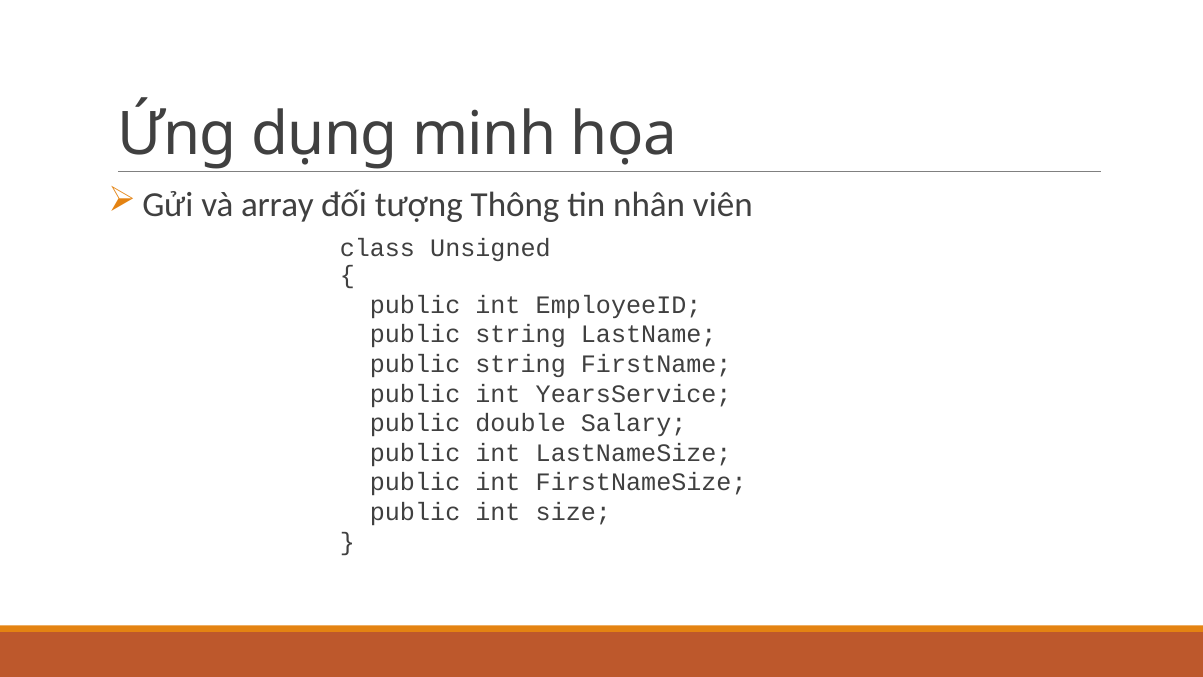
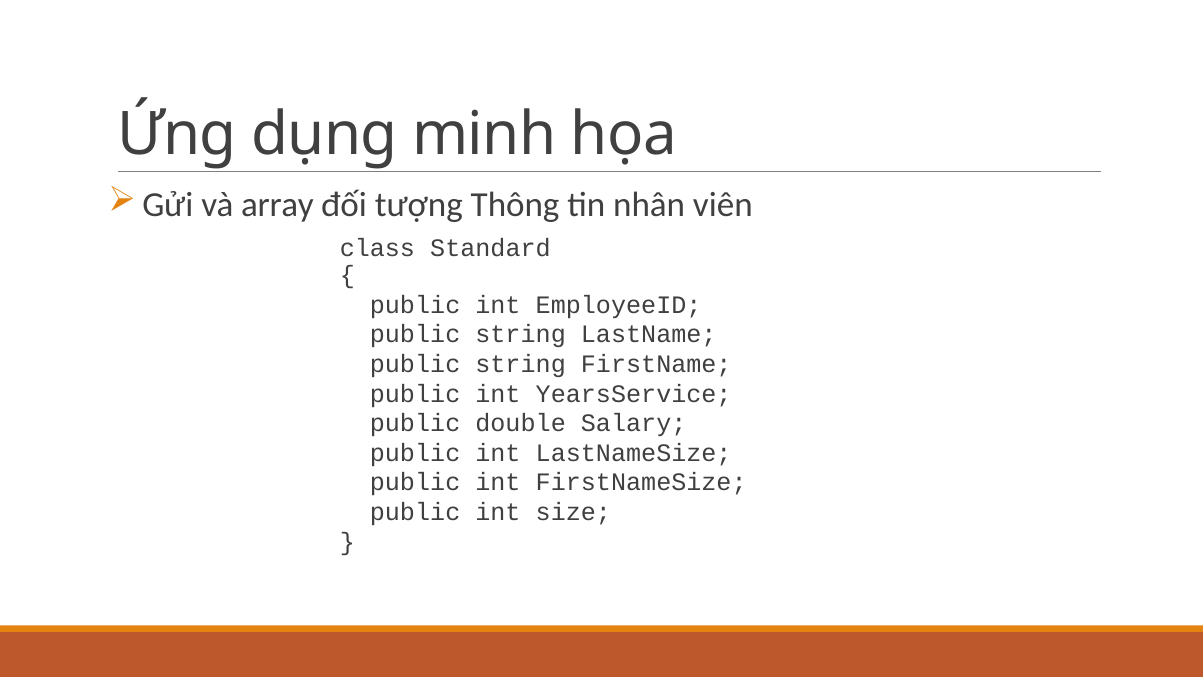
Unsigned: Unsigned -> Standard (490, 248)
